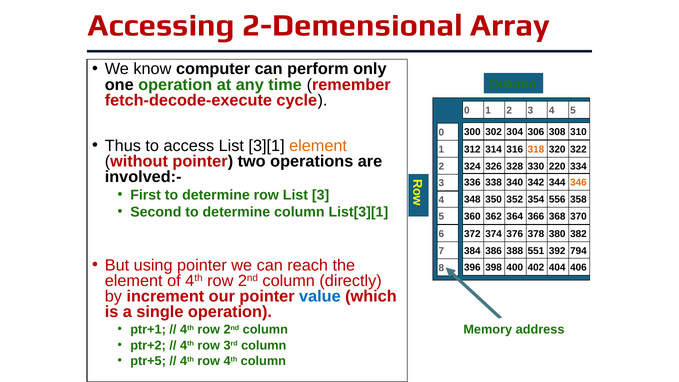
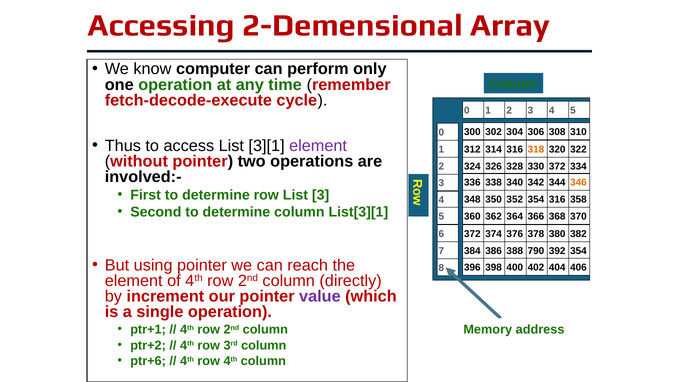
element colour: orange -> purple (318, 146)
330 220: 220 -> 372 (557, 166)
354 556: 556 -> 316 (557, 200)
551: 551 -> 790 (536, 251)
392 794: 794 -> 354 (578, 251)
value colour: blue -> purple (320, 296)
ptr+5: ptr+5 -> ptr+6 (148, 361)
